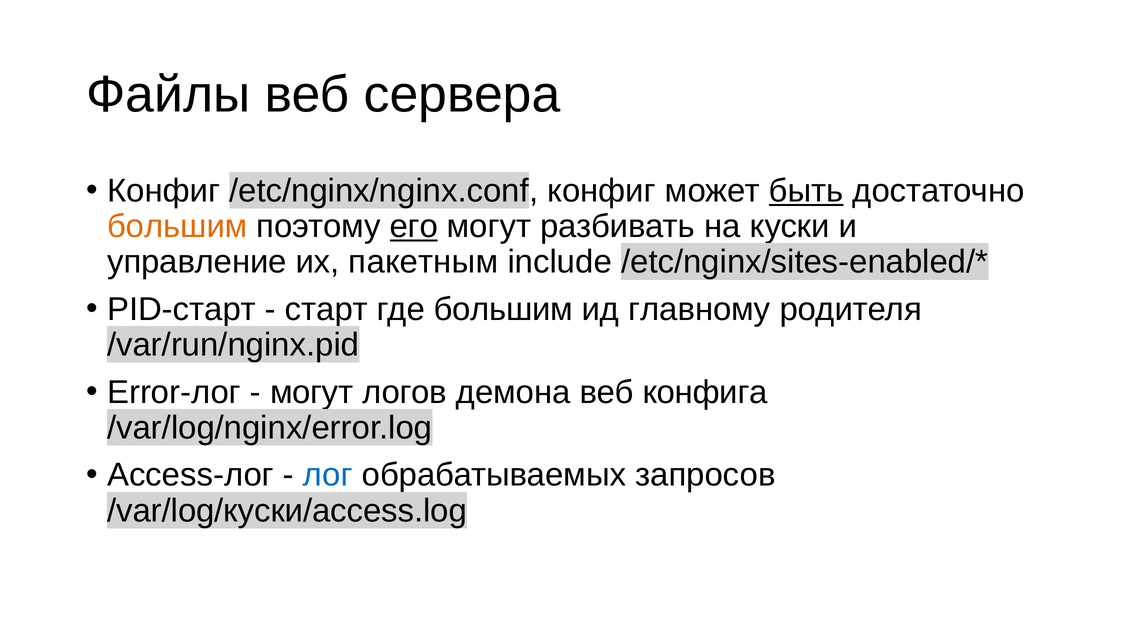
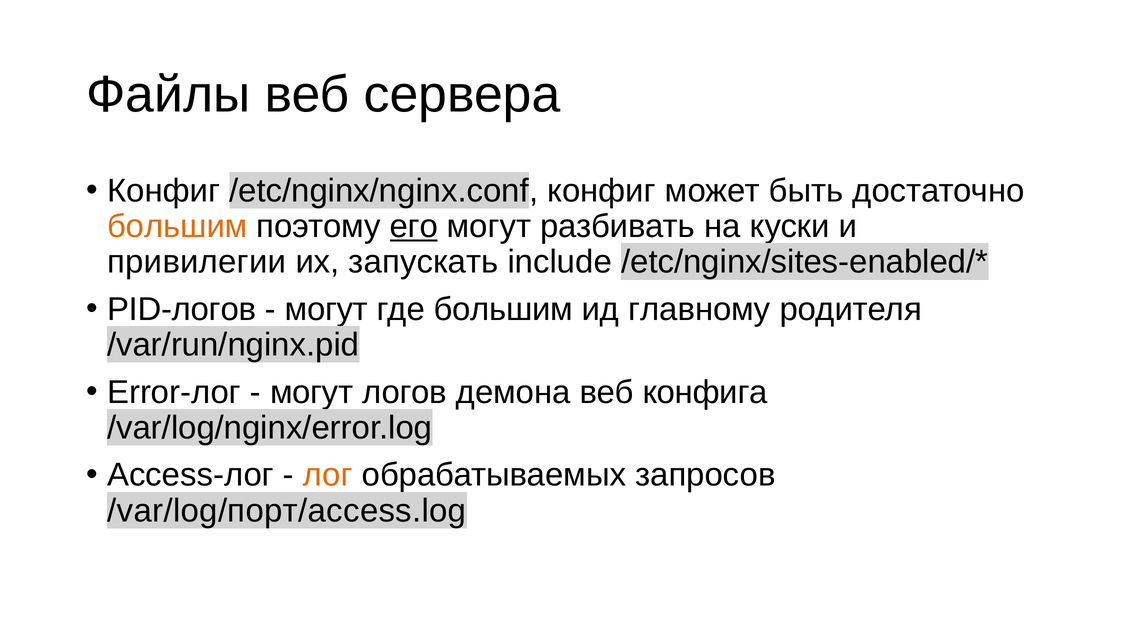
быть underline: present -> none (806, 191)
управление: управление -> привилегии (197, 262)
пакетным: пакетным -> запускать (423, 262)
PID-старт: PID-старт -> PID-логов (182, 309)
старт: старт -> могут (326, 309)
лог colour: blue -> orange (328, 475)
/var/log/куски/access.log: /var/log/куски/access.log -> /var/log/порт/access.log (287, 511)
